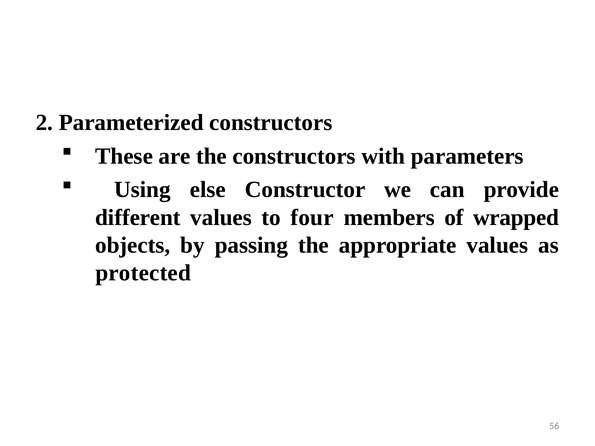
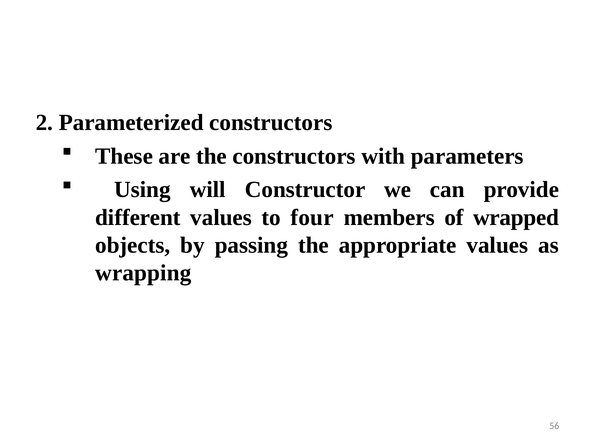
else: else -> will (208, 190)
protected: protected -> wrapping (143, 273)
